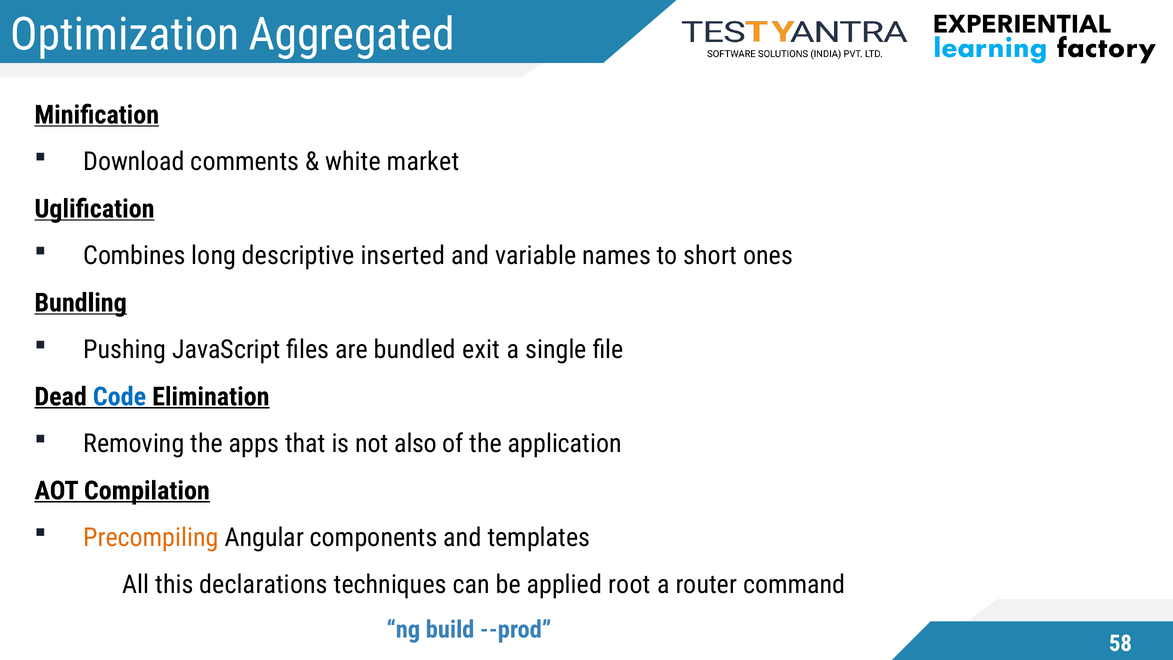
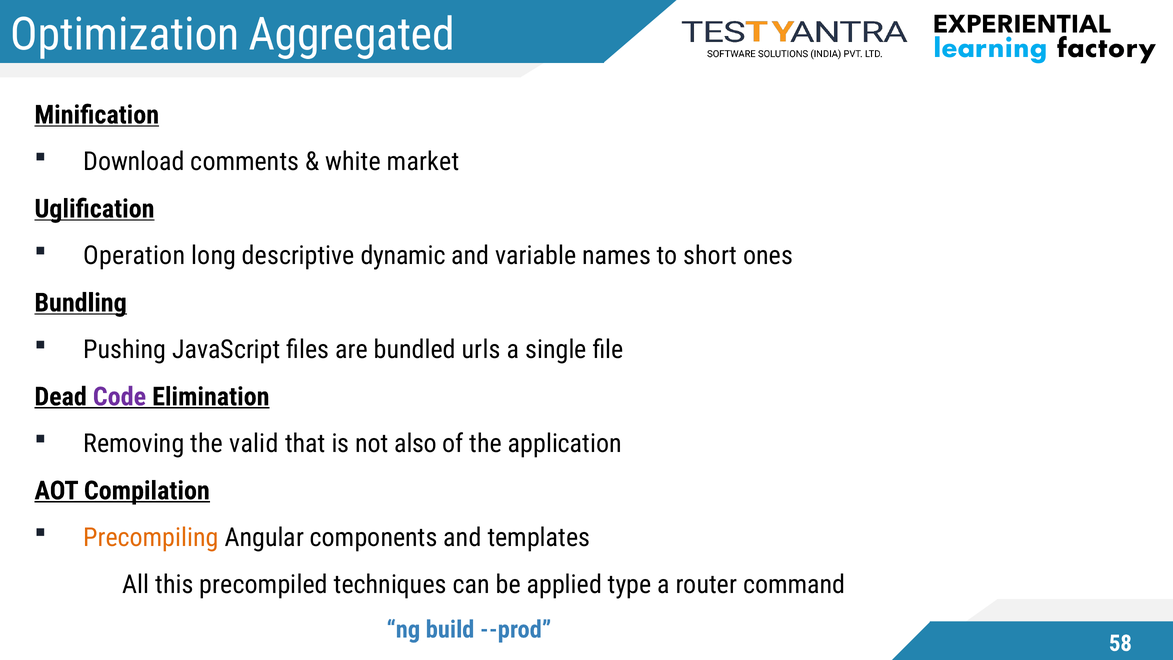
Combines: Combines -> Operation (134, 256)
inserted: inserted -> dynamic (403, 256)
exit: exit -> urls (481, 350)
Code colour: blue -> purple (119, 397)
apps: apps -> valid (254, 444)
declarations: declarations -> precompiled (264, 585)
root: root -> type (630, 585)
